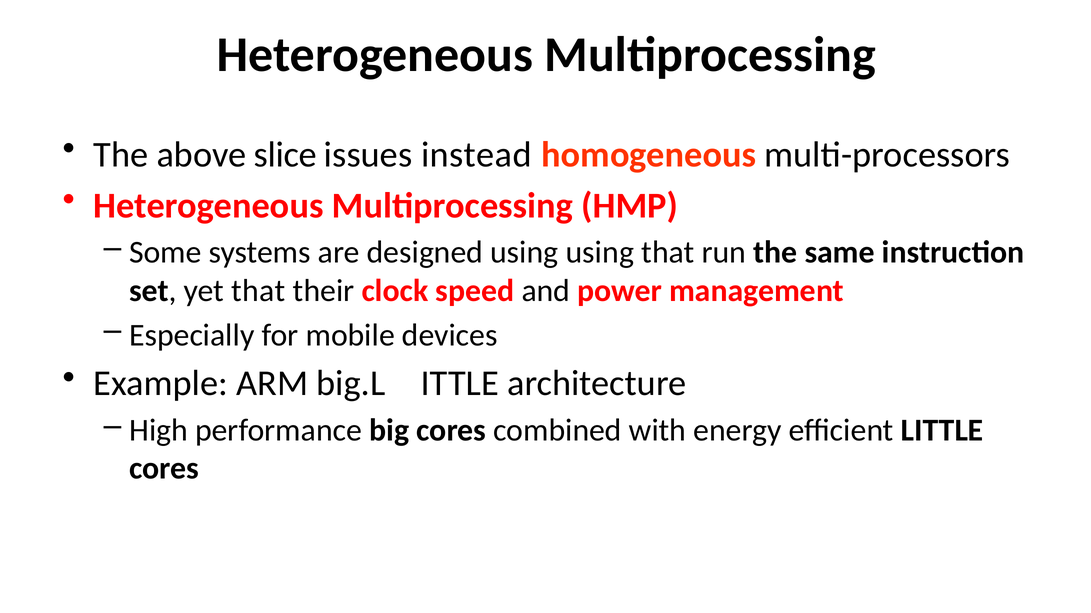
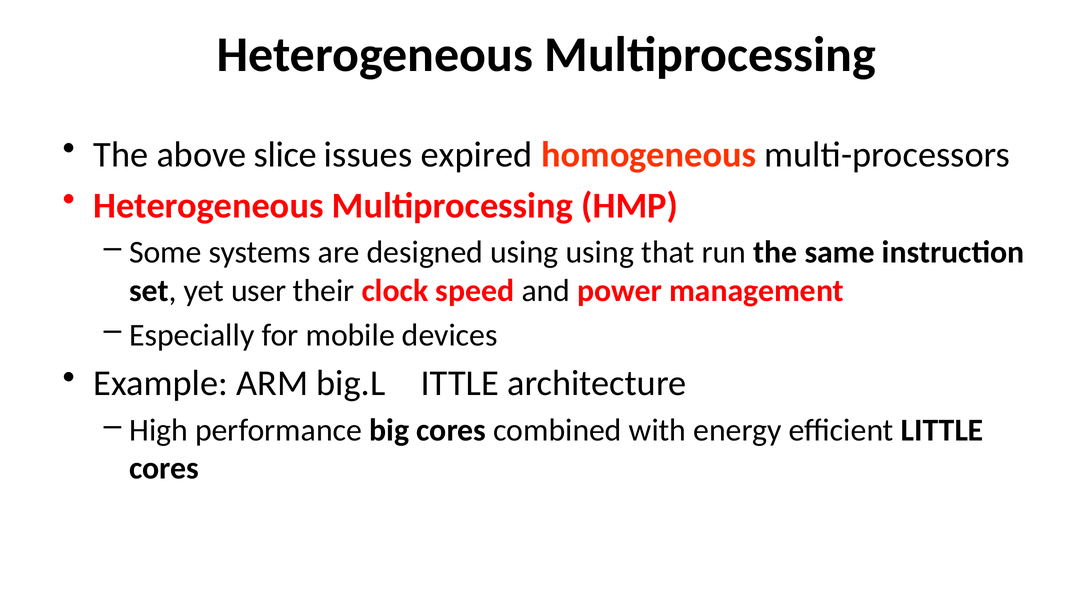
instead: instead -> expired (477, 155)
yet that: that -> user (259, 291)
